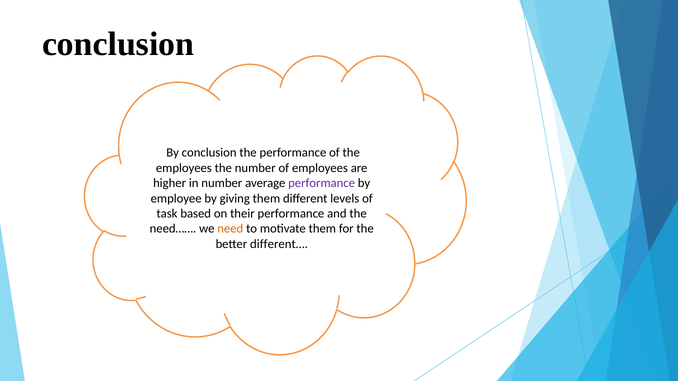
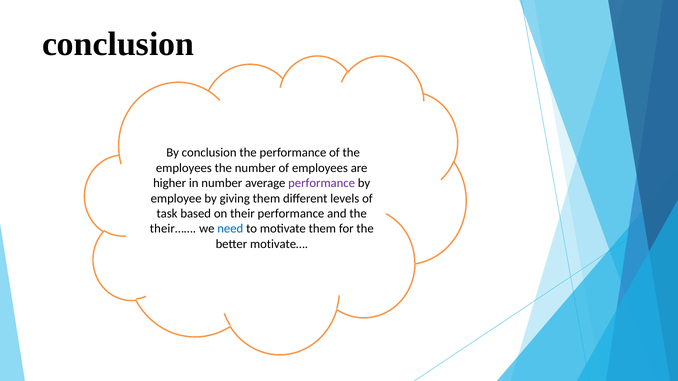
need……: need…… -> their…… (173, 229)
need colour: orange -> blue (230, 229)
different…: different… -> motivate… (279, 244)
